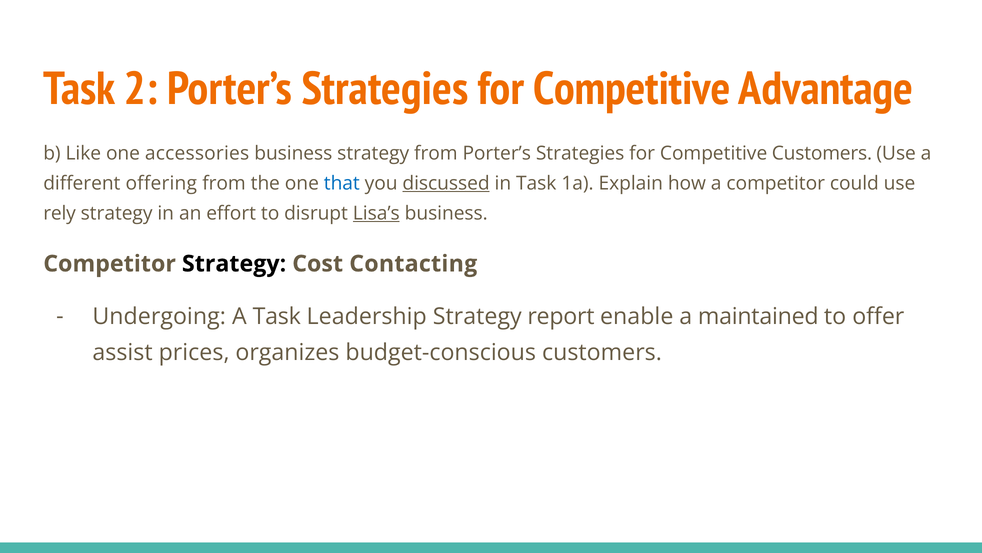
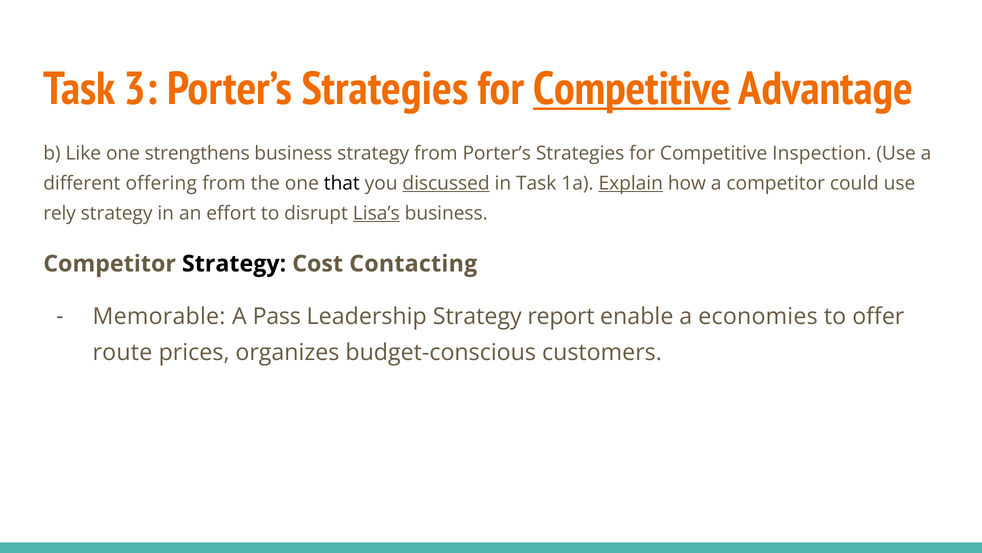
2: 2 -> 3 (141, 89)
Competitive underline: none -> present (632, 89)
accessories: accessories -> strengthens (197, 153)
Competitive Customers: Customers -> Inspection (822, 153)
that colour: blue -> black (342, 183)
Explain underline: none -> present (631, 183)
Undergoing: Undergoing -> Memorable (159, 316)
A Task: Task -> Pass (277, 316)
maintained: maintained -> economies (758, 316)
assist: assist -> route (122, 352)
